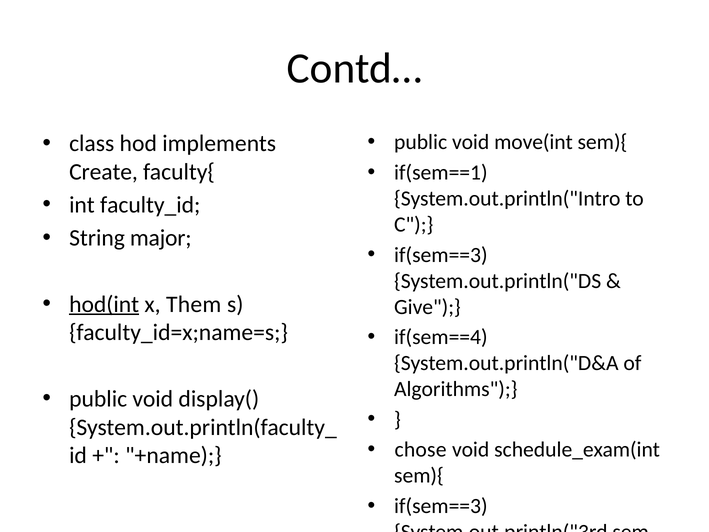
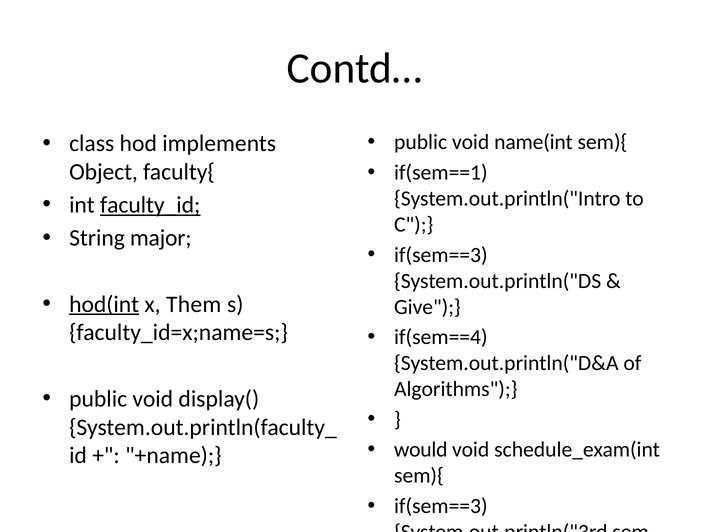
move(int: move(int -> name(int (534, 142)
Create: Create -> Object (103, 172)
faculty_id underline: none -> present (150, 205)
chose: chose -> would (421, 450)
